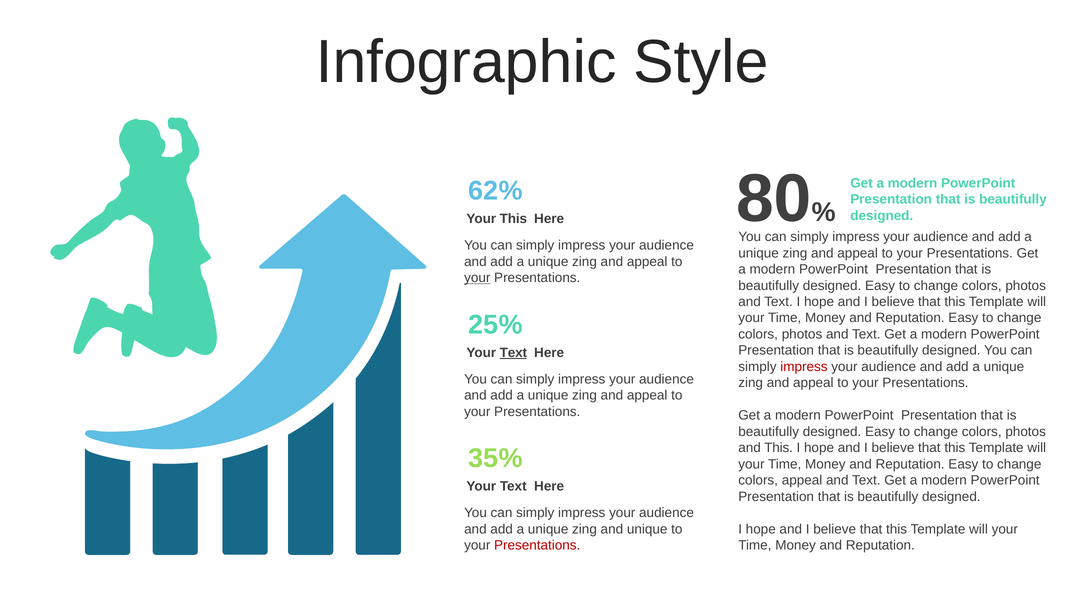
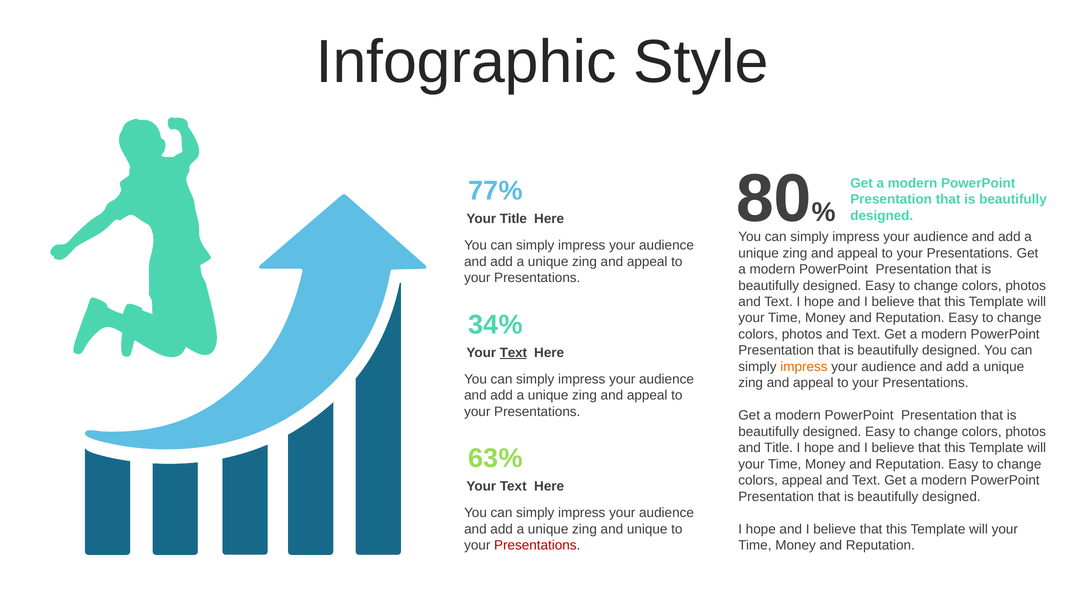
62%: 62% -> 77% (496, 191)
Your This: This -> Title (513, 219)
your underline: present -> none (477, 278)
25%: 25% -> 34% (496, 324)
impress colour: red -> orange (804, 367)
and This: This -> Title (779, 448)
35%: 35% -> 63% (496, 458)
